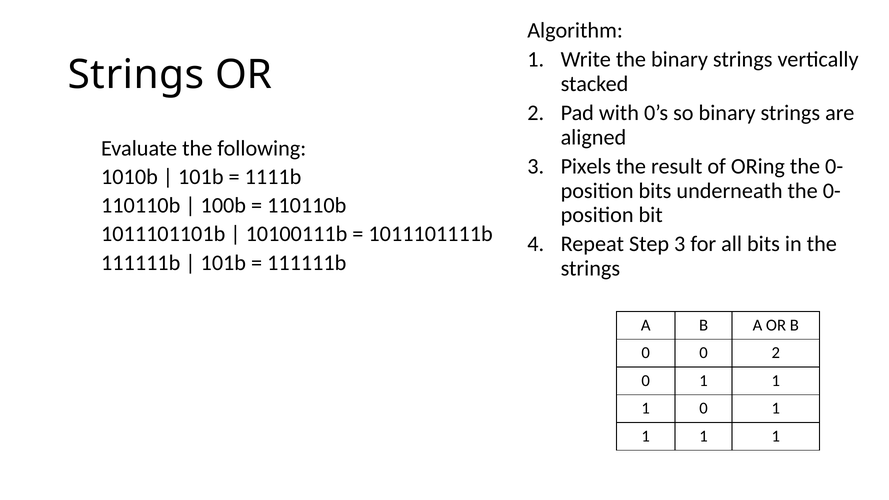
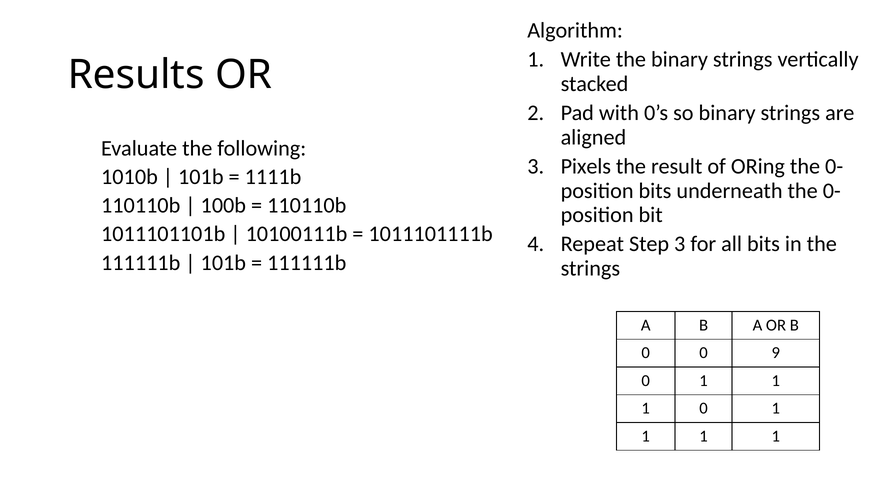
Strings: Strings -> Results (136, 75)
0 2: 2 -> 9 (776, 353)
